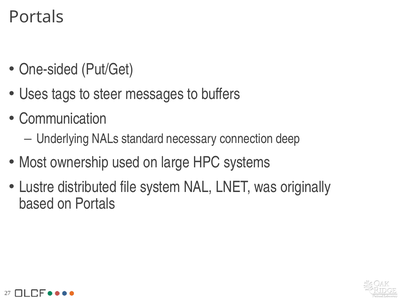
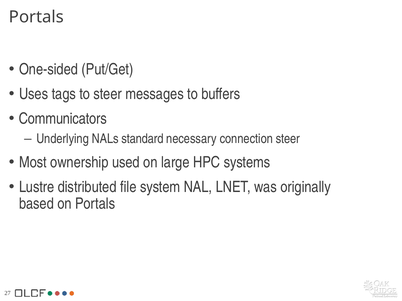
Communication: Communication -> Communicators (63, 119)
connection deep: deep -> steer (288, 139)
